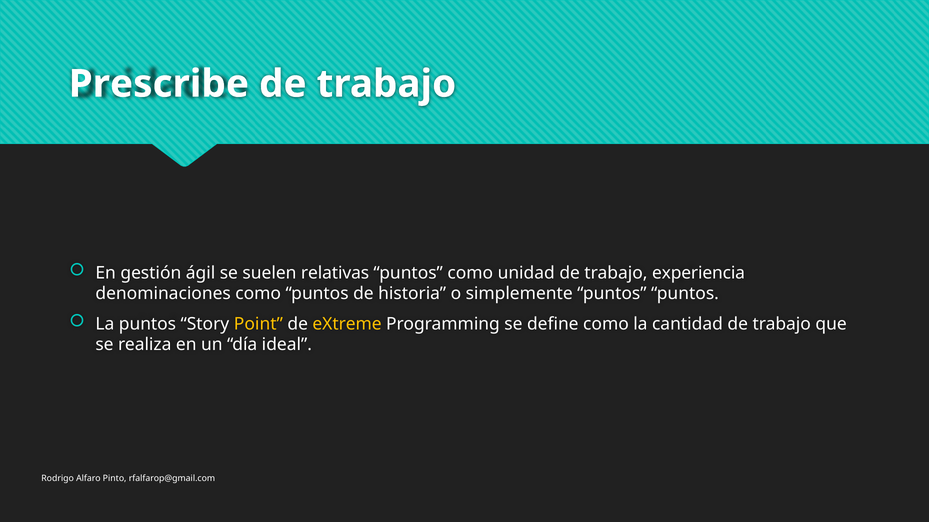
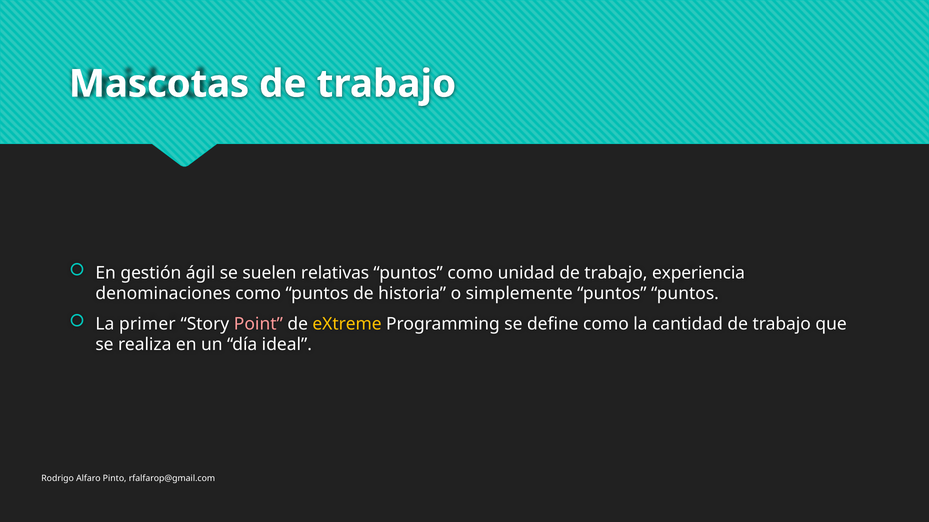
Prescribe: Prescribe -> Mascotas (159, 84)
La puntos: puntos -> primer (147, 324)
Point colour: yellow -> pink (258, 324)
